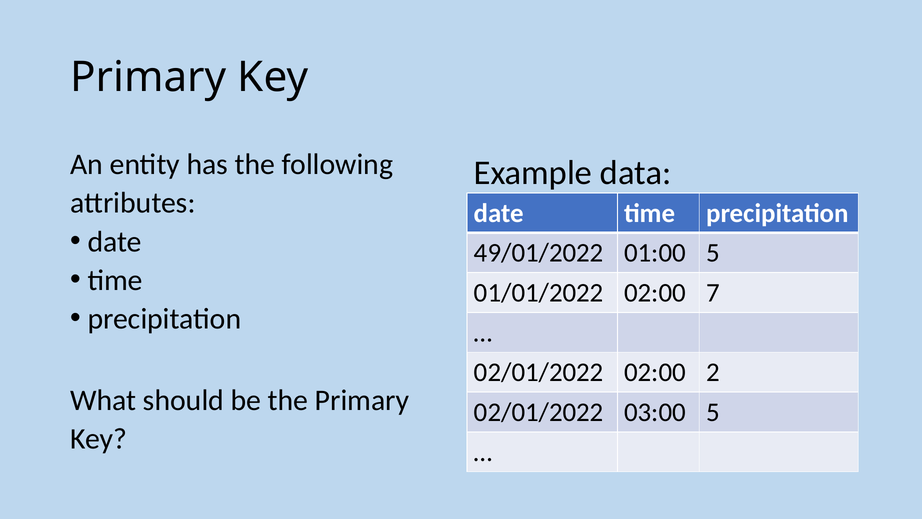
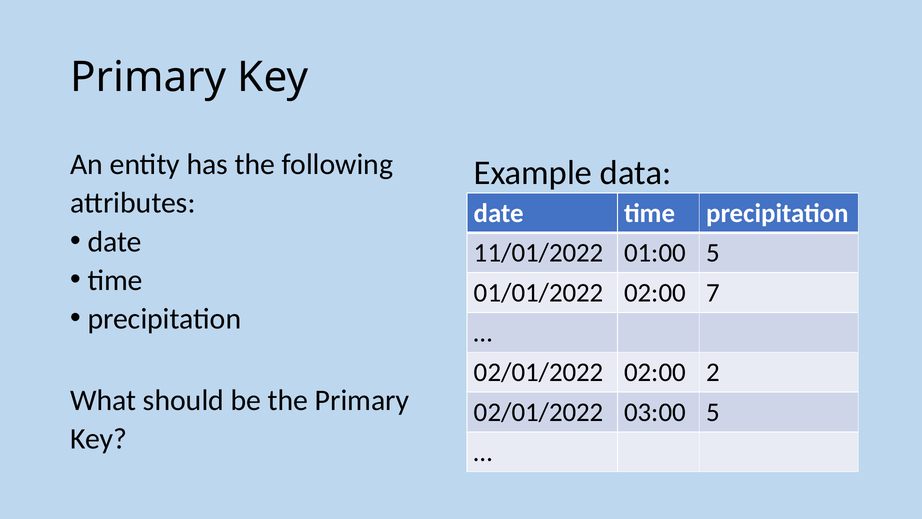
49/01/2022: 49/01/2022 -> 11/01/2022 (539, 253)
